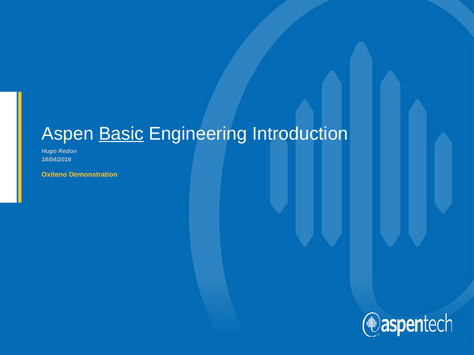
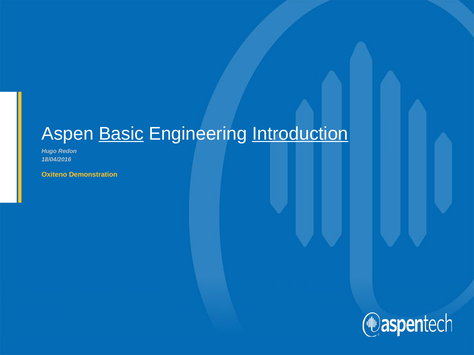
Introduction underline: none -> present (300, 134)
